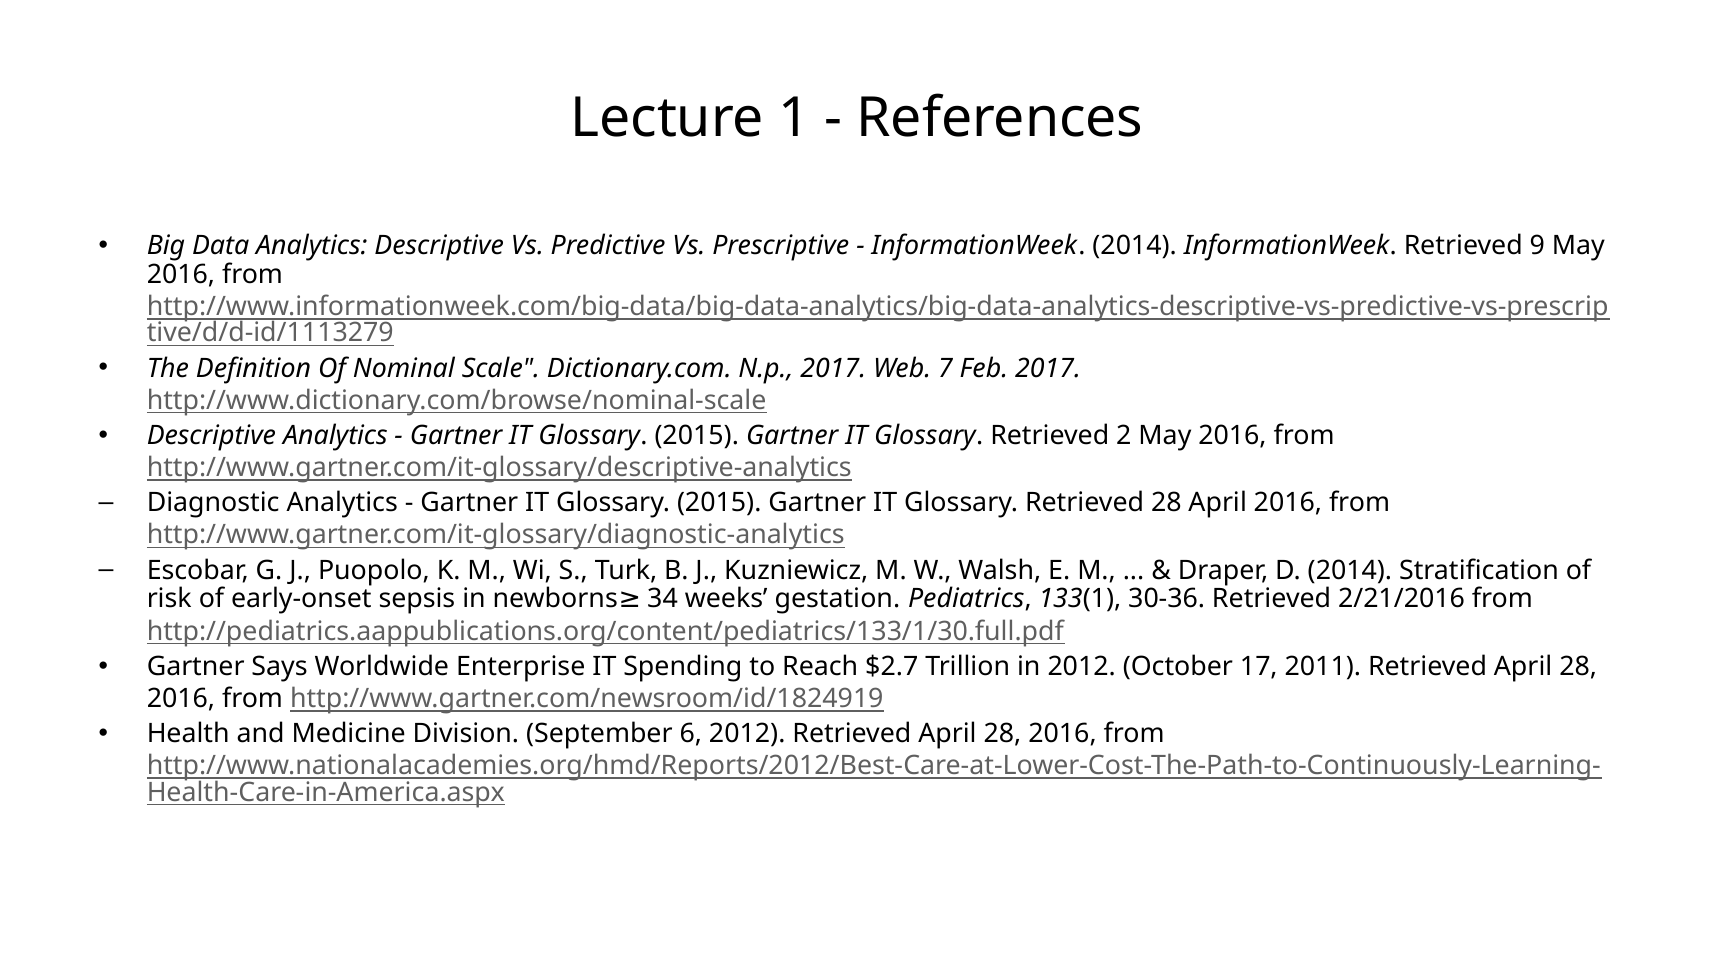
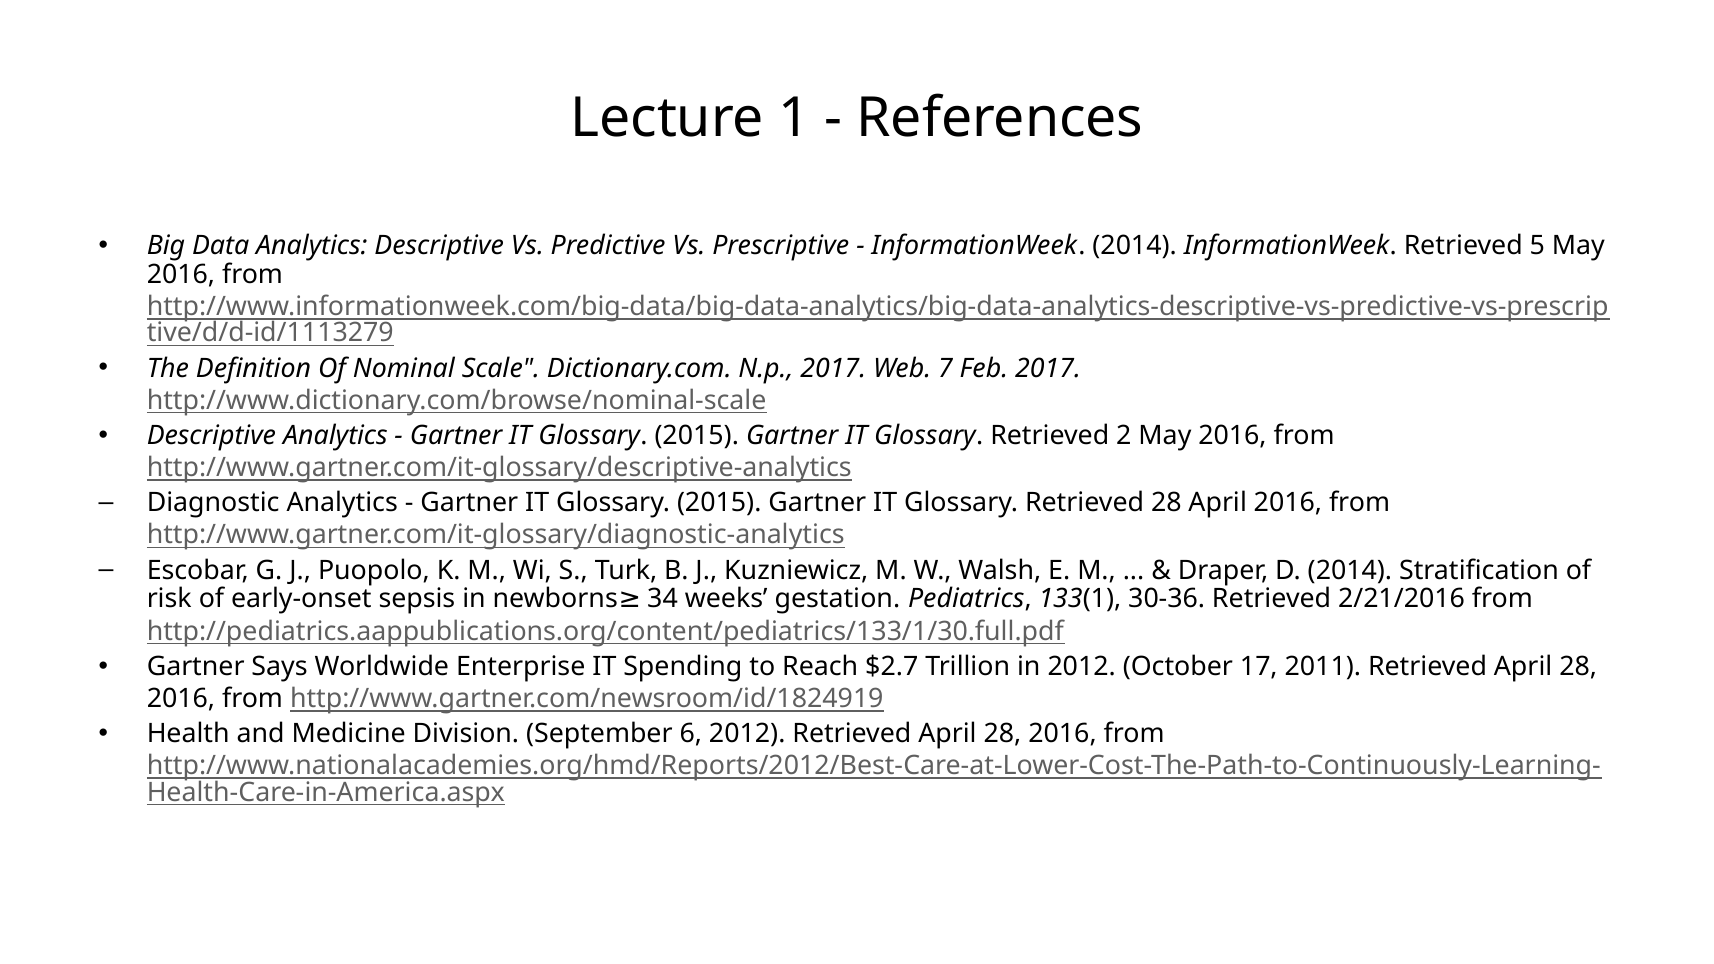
9: 9 -> 5 (1537, 246)
